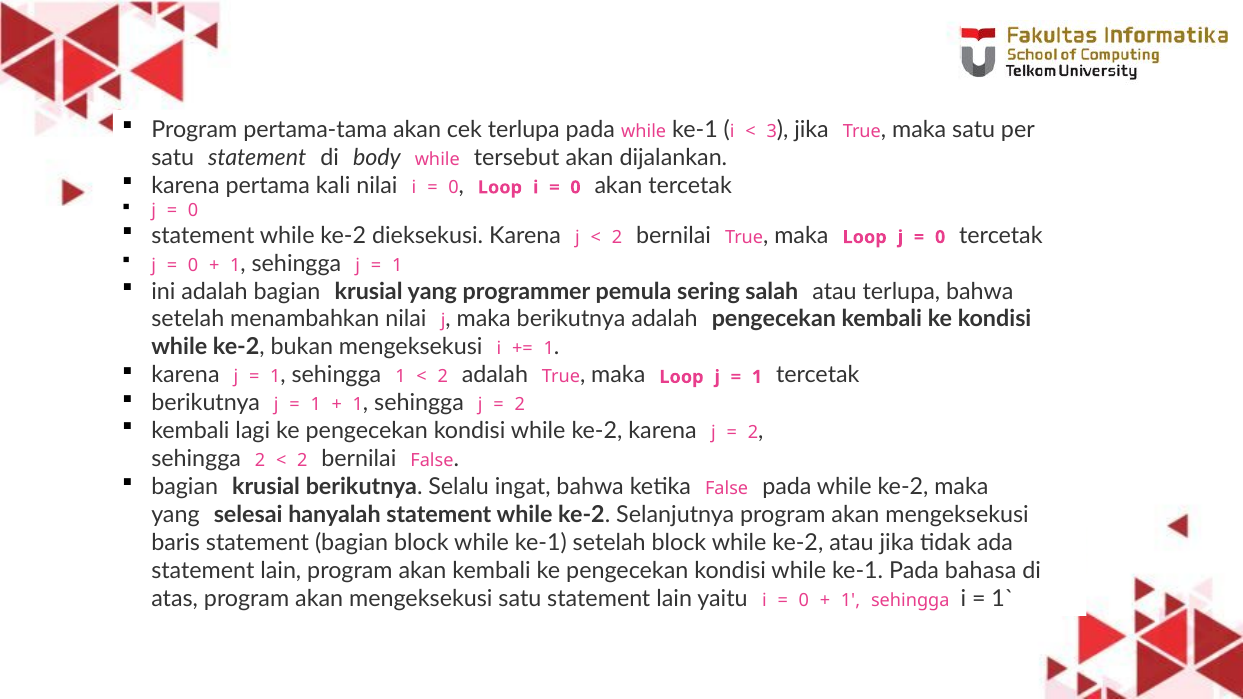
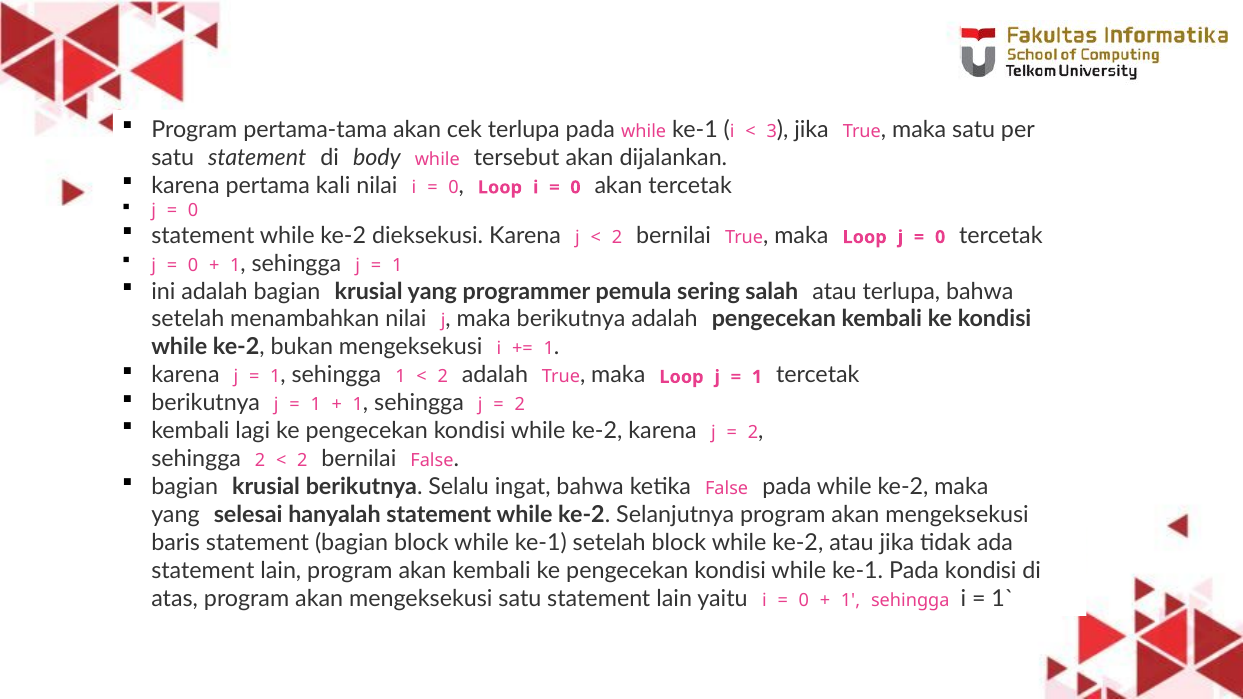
Pada bahasa: bahasa -> kondisi (981, 571)
